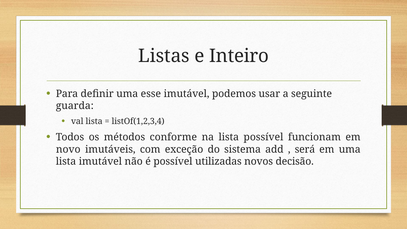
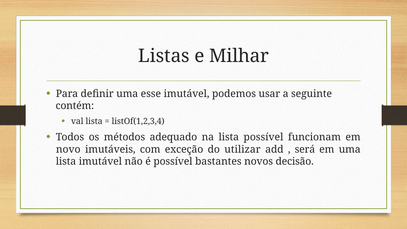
Inteiro: Inteiro -> Milhar (239, 56)
guarda: guarda -> contém (75, 106)
conforme: conforme -> adequado (173, 137)
sistema: sistema -> utilizar (242, 149)
utilizadas: utilizadas -> bastantes (218, 162)
